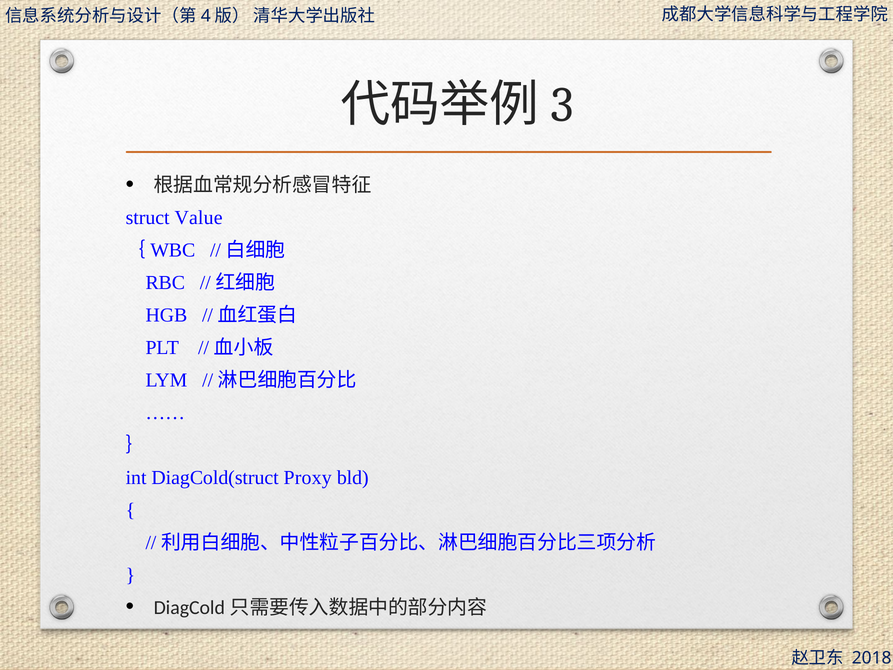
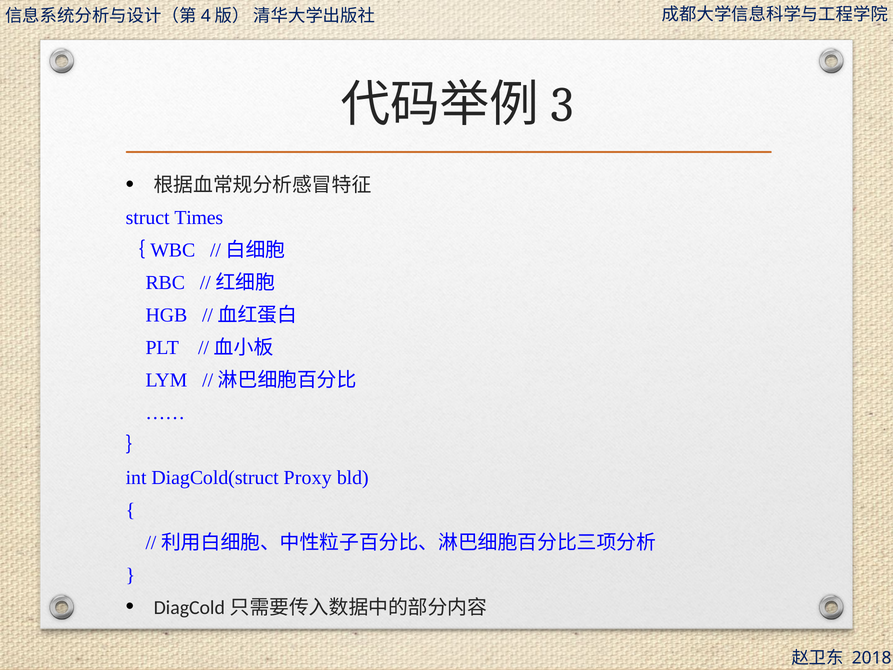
Value: Value -> Times (199, 218)
